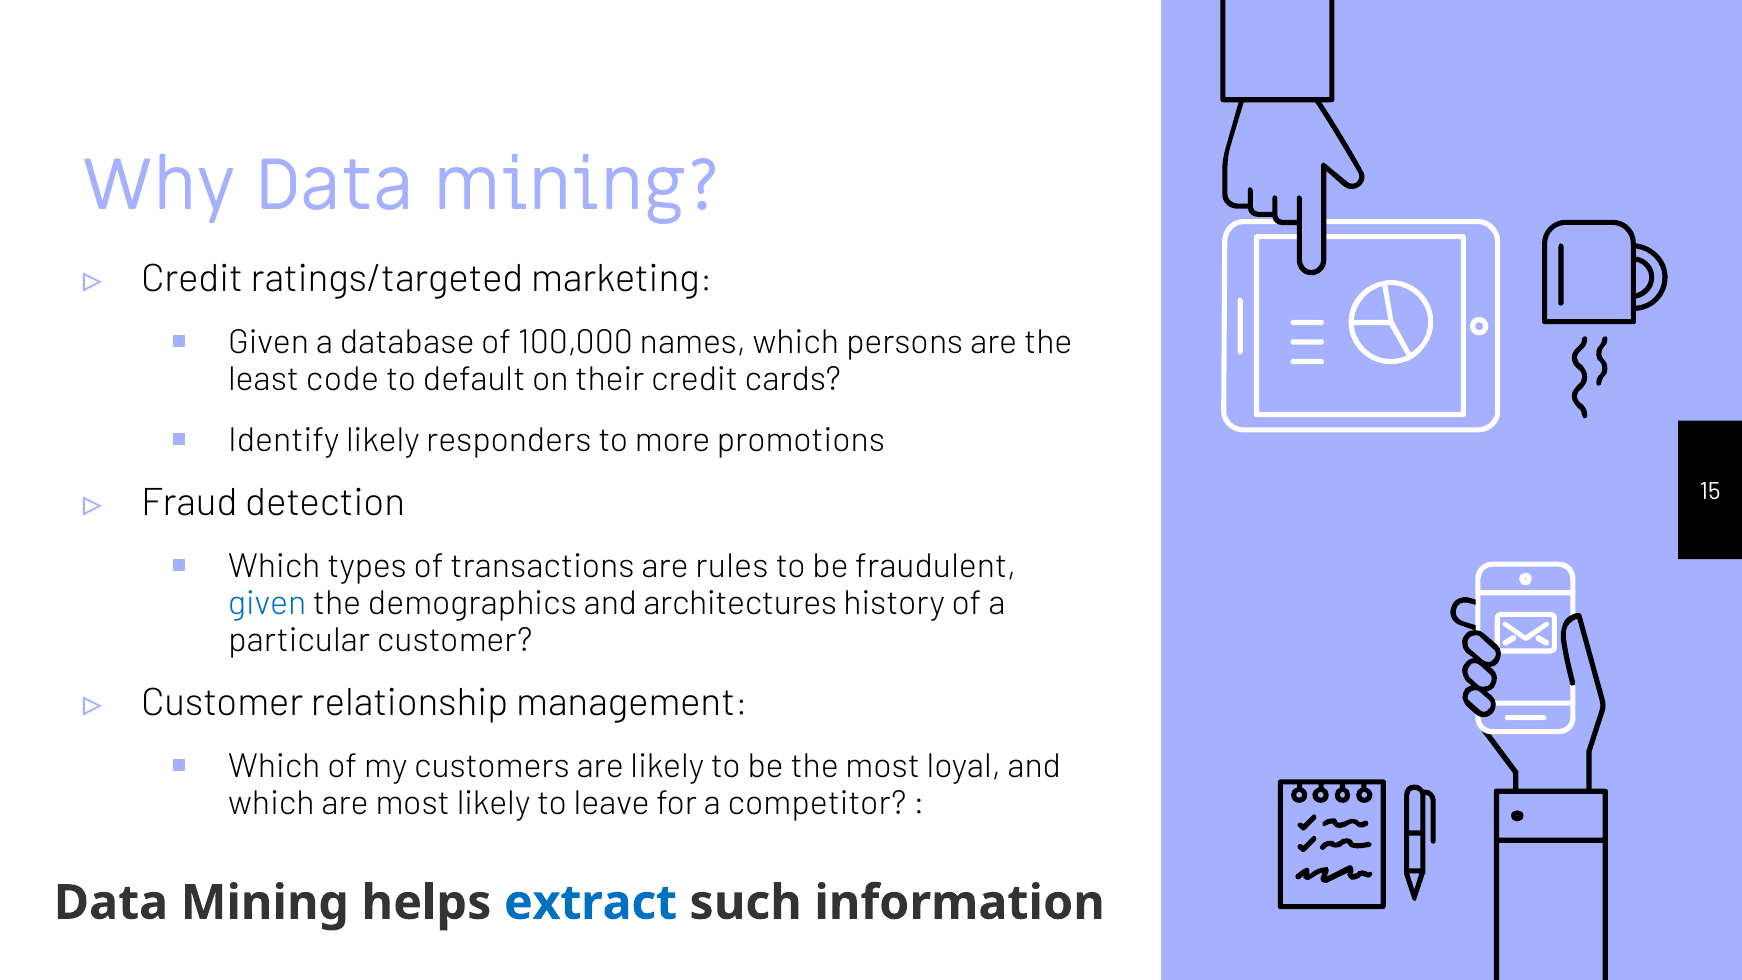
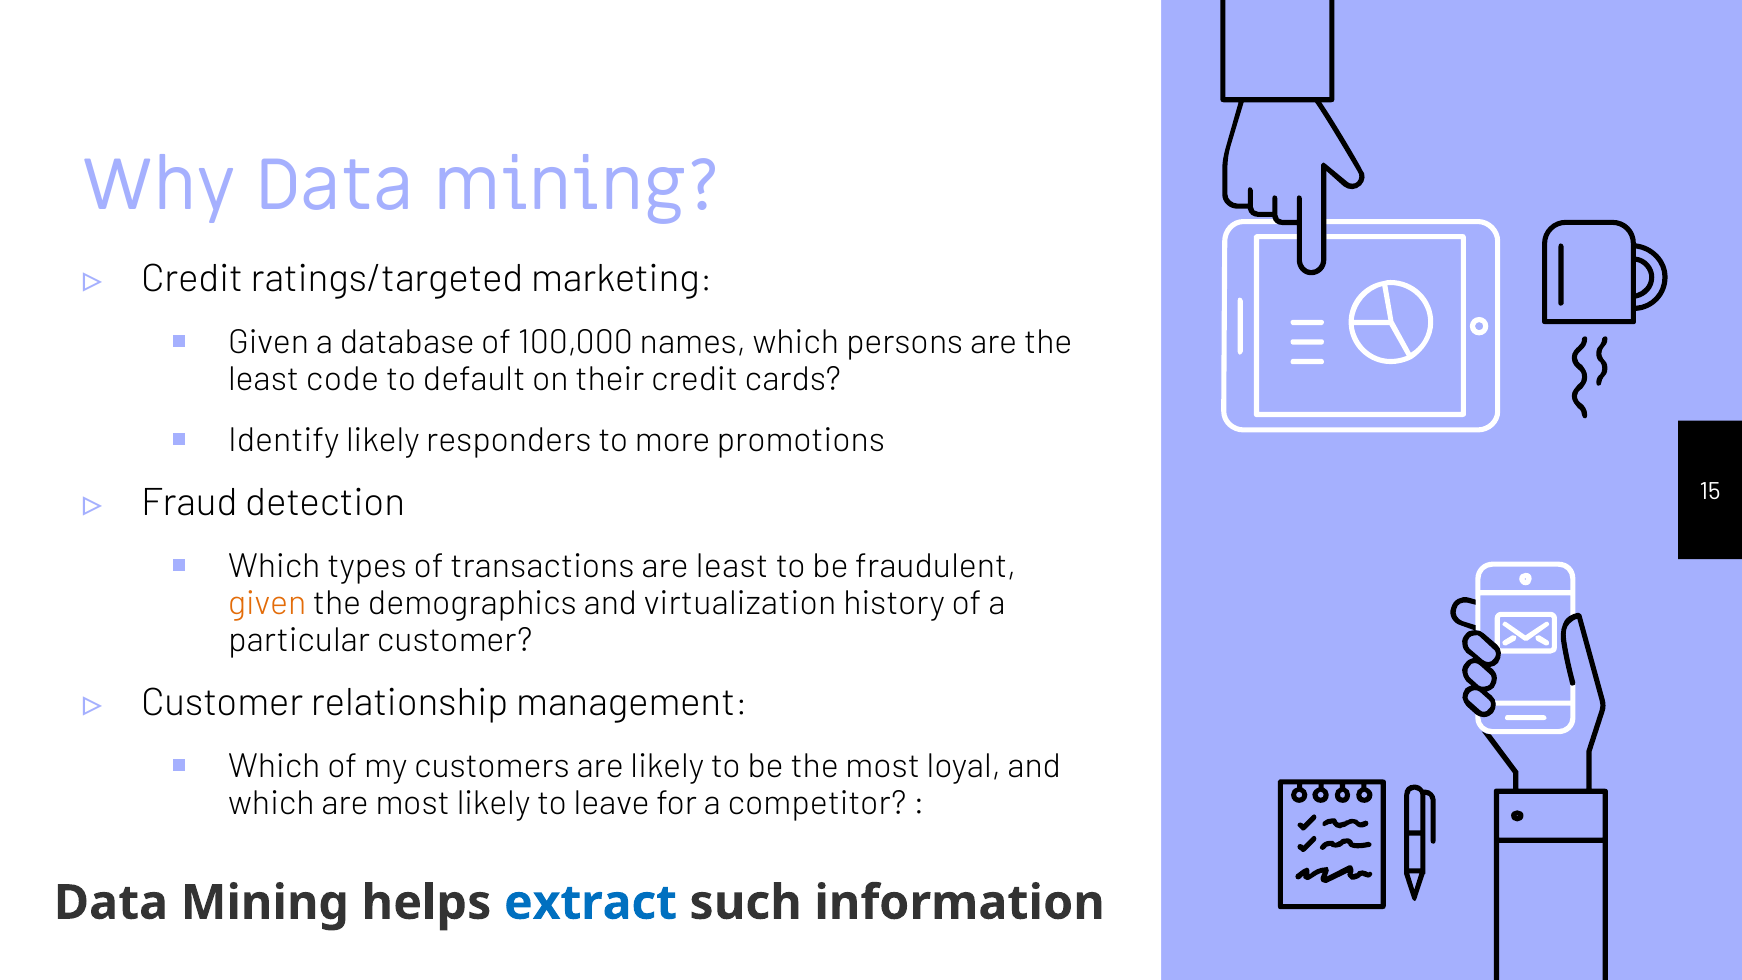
are rules: rules -> least (732, 567)
given colour: blue -> orange (267, 603)
architectures: architectures -> virtualization (740, 603)
